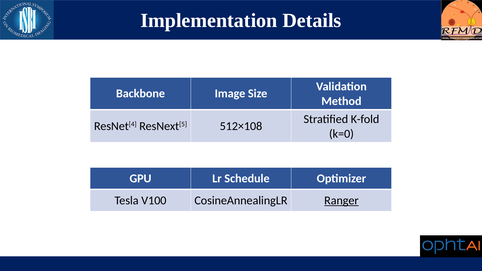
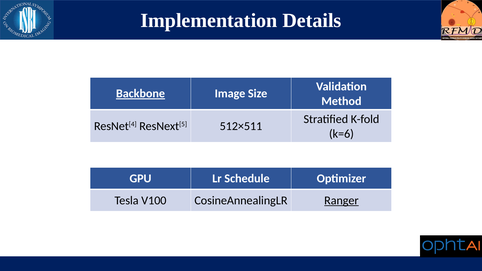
Backbone underline: none -> present (140, 94)
512×108: 512×108 -> 512×511 (241, 126)
k=0: k=0 -> k=6 (341, 134)
